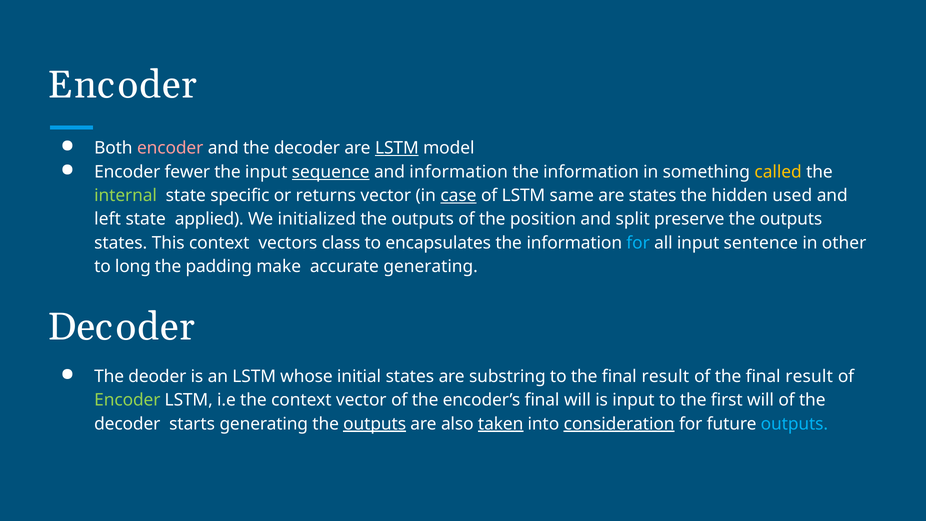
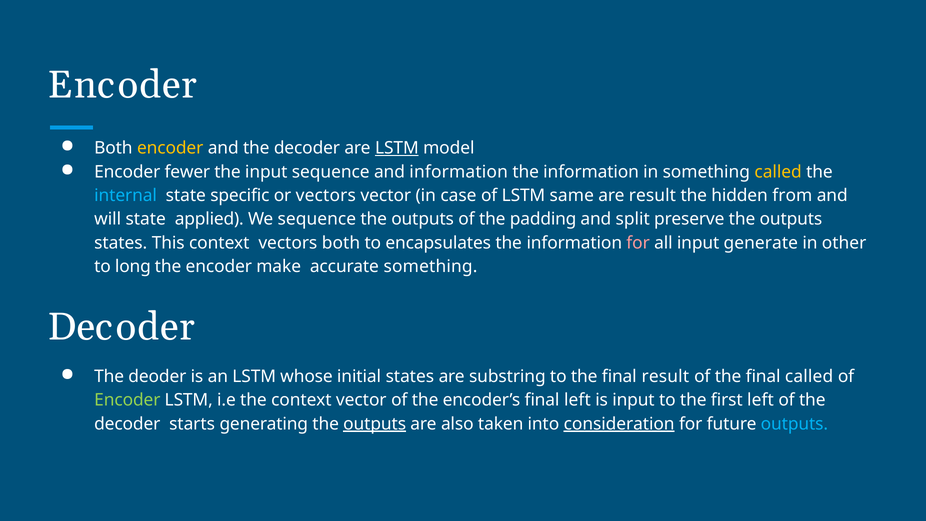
encoder colour: pink -> yellow (170, 148)
sequence underline: present -> none (331, 172)
internal colour: light green -> light blue (126, 195)
or returns: returns -> vectors (326, 195)
case underline: present -> none (458, 195)
are states: states -> result (652, 195)
used: used -> from (792, 195)
left: left -> will (108, 219)
We initialized: initialized -> sequence (317, 219)
position: position -> padding (543, 219)
vectors class: class -> both (341, 243)
for colour: light blue -> pink (638, 243)
sentence: sentence -> generate (761, 243)
the padding: padding -> encoder (219, 267)
accurate generating: generating -> something (431, 267)
of the final result: result -> called (809, 376)
final will: will -> left (577, 400)
first will: will -> left (760, 400)
taken underline: present -> none (501, 424)
